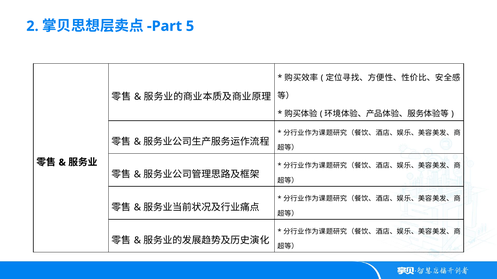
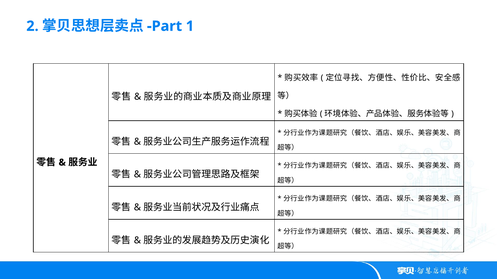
5: 5 -> 1 (190, 26)
